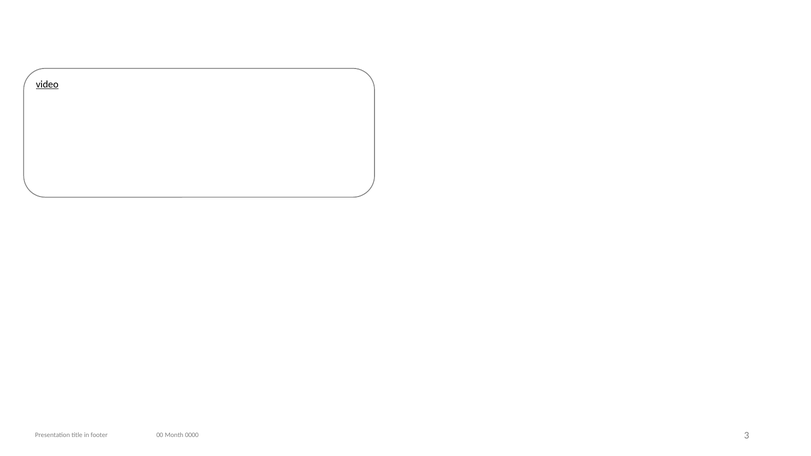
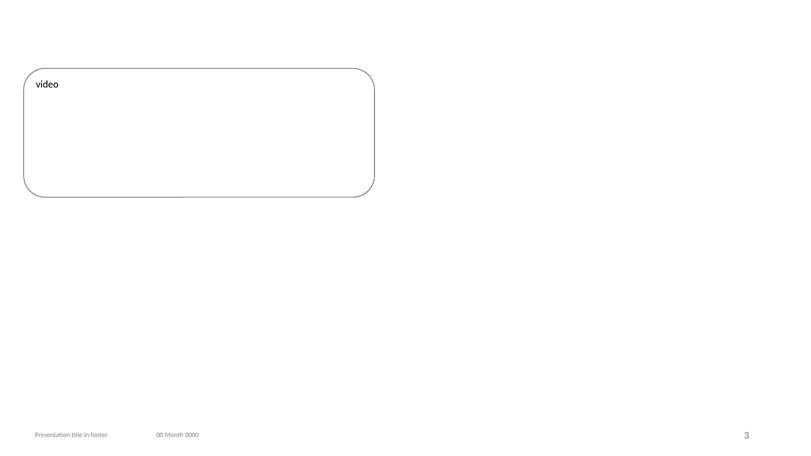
video underline: present -> none (47, 84)
